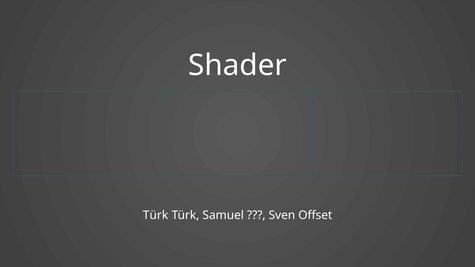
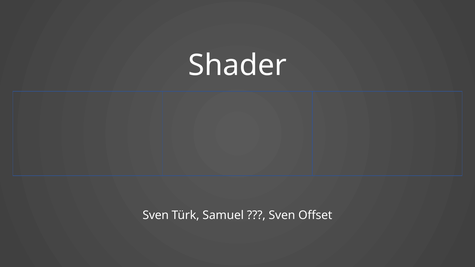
Türk: Türk -> Sven (156, 215)
